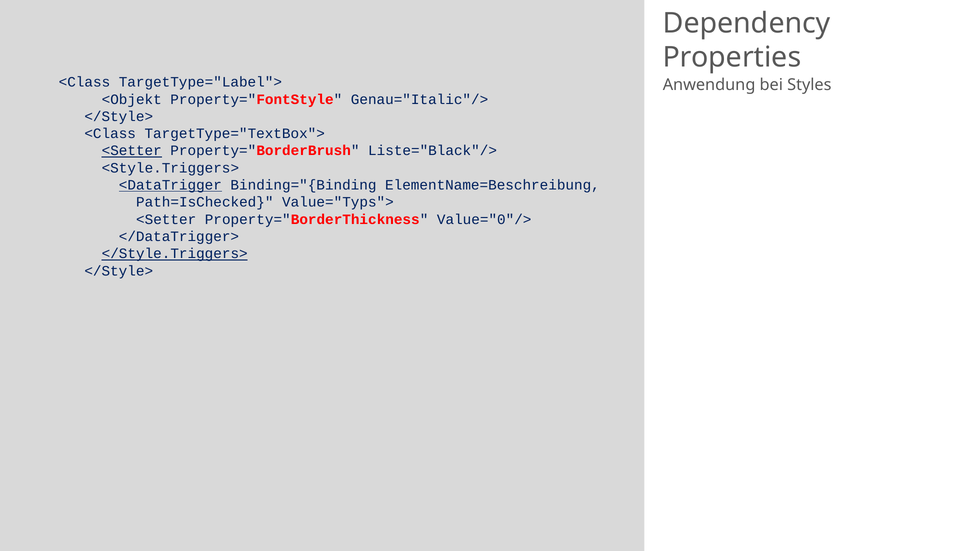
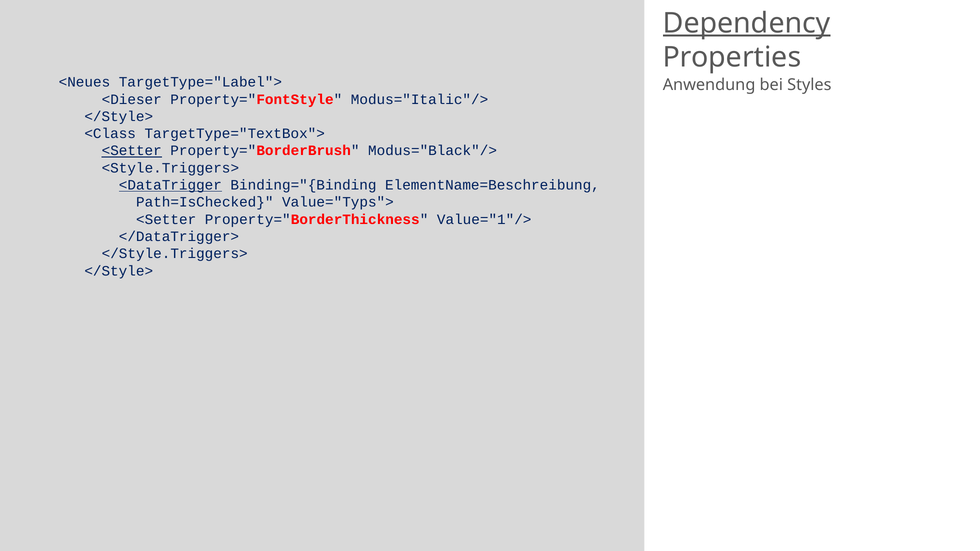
Dependency underline: none -> present (747, 23)
<Class: <Class -> <Neues (84, 82)
<Objekt: <Objekt -> <Dieser (132, 99)
Genau="Italic"/>: Genau="Italic"/> -> Modus="Italic"/> (420, 99)
Liste="Black"/>: Liste="Black"/> -> Modus="Black"/> (433, 151)
Value="0"/>: Value="0"/> -> Value="1"/> (484, 219)
</Style.Triggers> underline: present -> none (175, 254)
